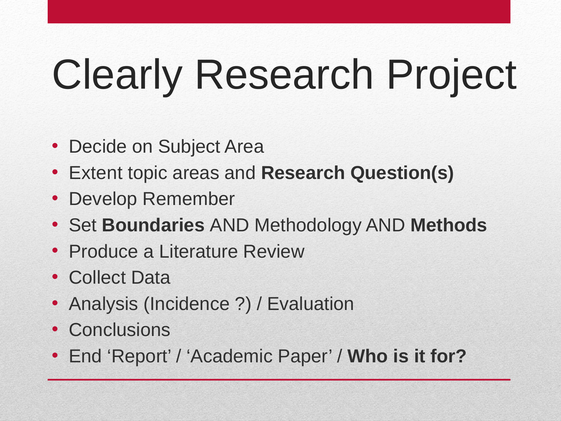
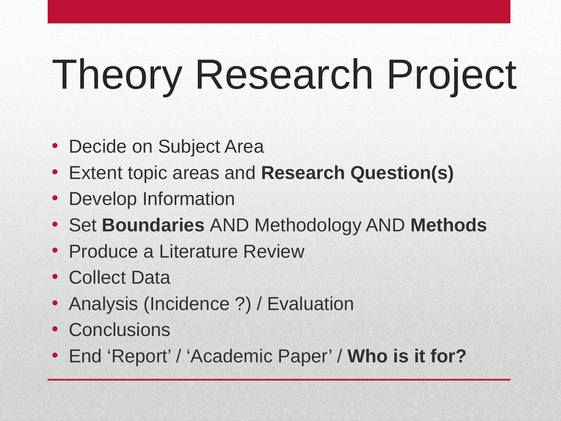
Clearly: Clearly -> Theory (117, 75)
Remember: Remember -> Information (189, 199)
